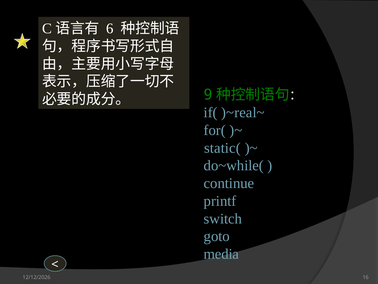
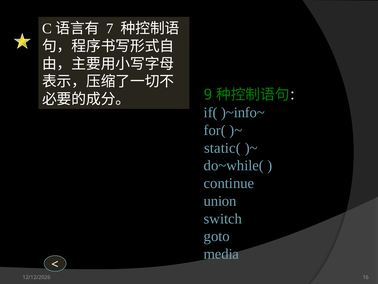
6: 6 -> 7 (110, 28)
)~real~: )~real~ -> )~info~ (243, 112)
printf: printf -> union (220, 201)
